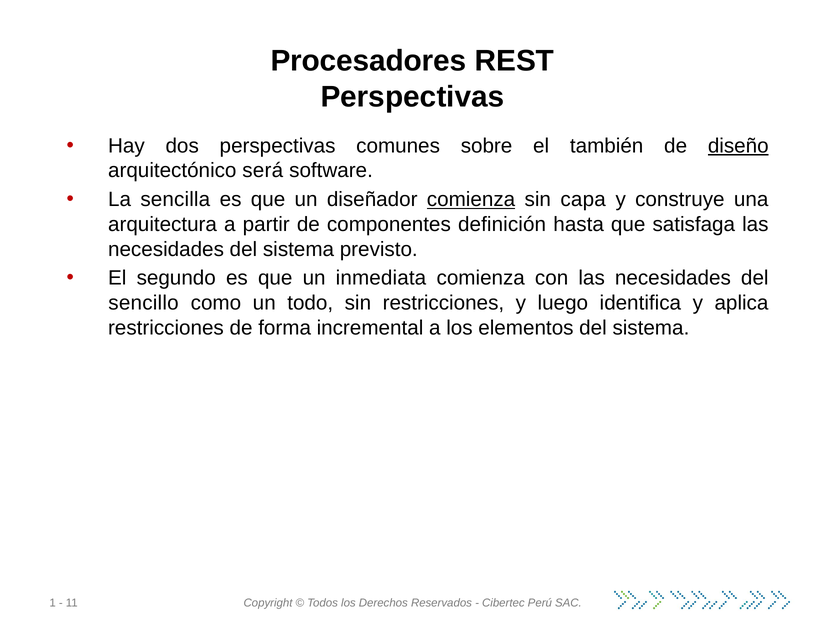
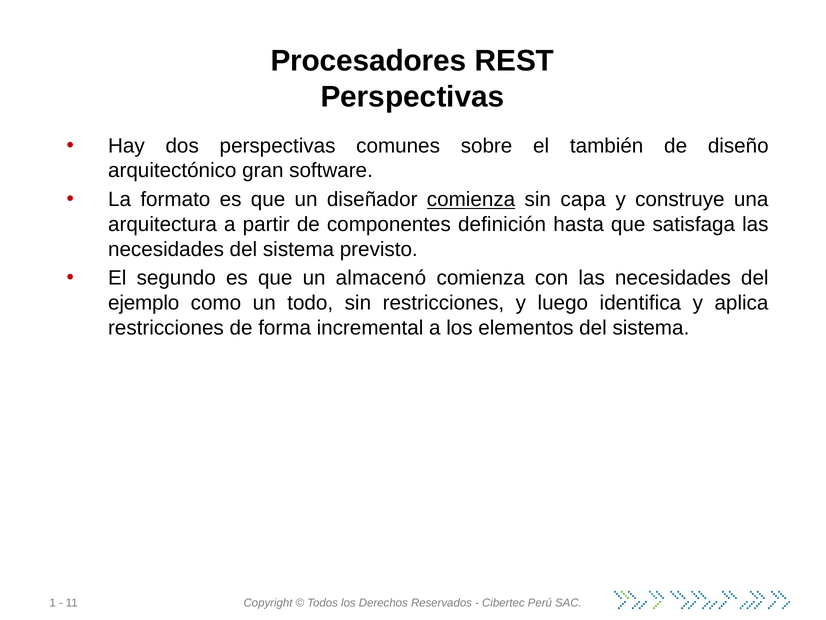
diseño underline: present -> none (738, 146)
será: será -> gran (263, 171)
sencilla: sencilla -> formato (175, 199)
inmediata: inmediata -> almacenó (381, 278)
sencillo: sencillo -> ejemplo (144, 303)
